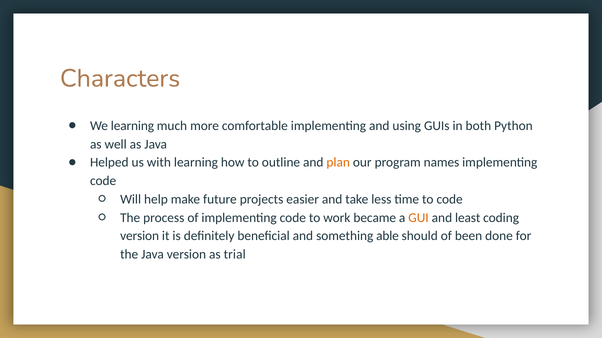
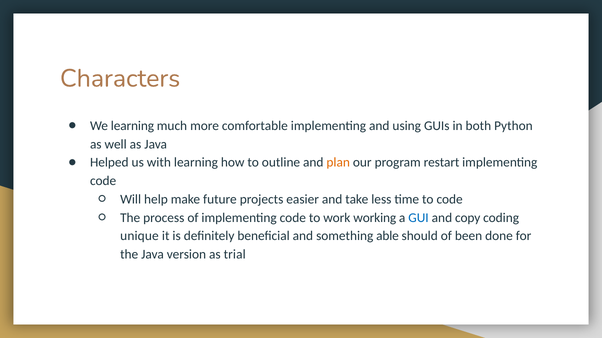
names: names -> restart (442, 163)
became: became -> working (375, 218)
GUI colour: orange -> blue (419, 218)
least: least -> copy (468, 218)
version: version -> unique (139, 236)
